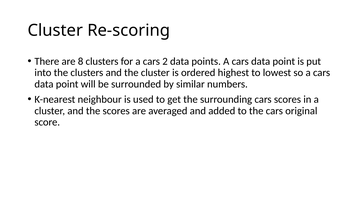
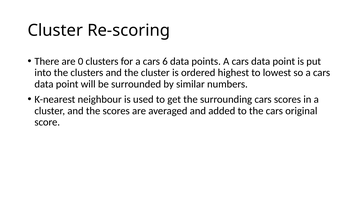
8: 8 -> 0 (81, 61)
2: 2 -> 6 (165, 61)
